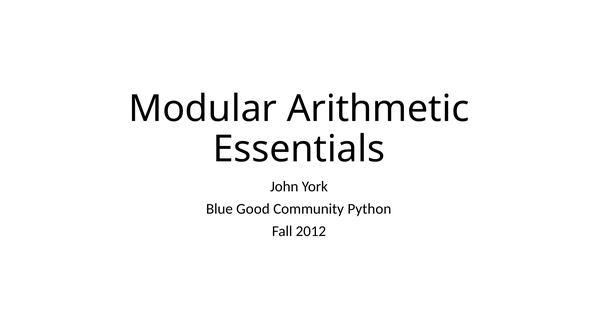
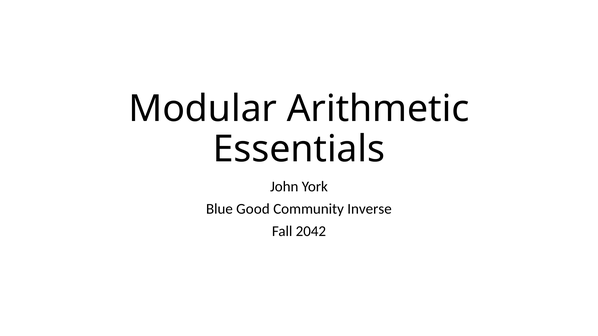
Python: Python -> Inverse (369, 209)
2012: 2012 -> 2042 (311, 232)
